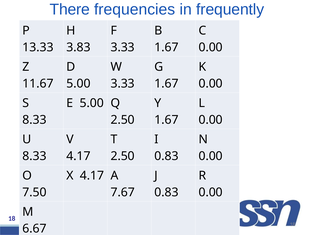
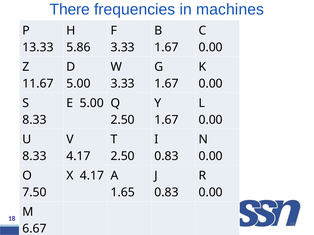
frequently: frequently -> machines (230, 9)
3.83: 3.83 -> 5.86 (79, 47)
7.67: 7.67 -> 1.65 (123, 193)
